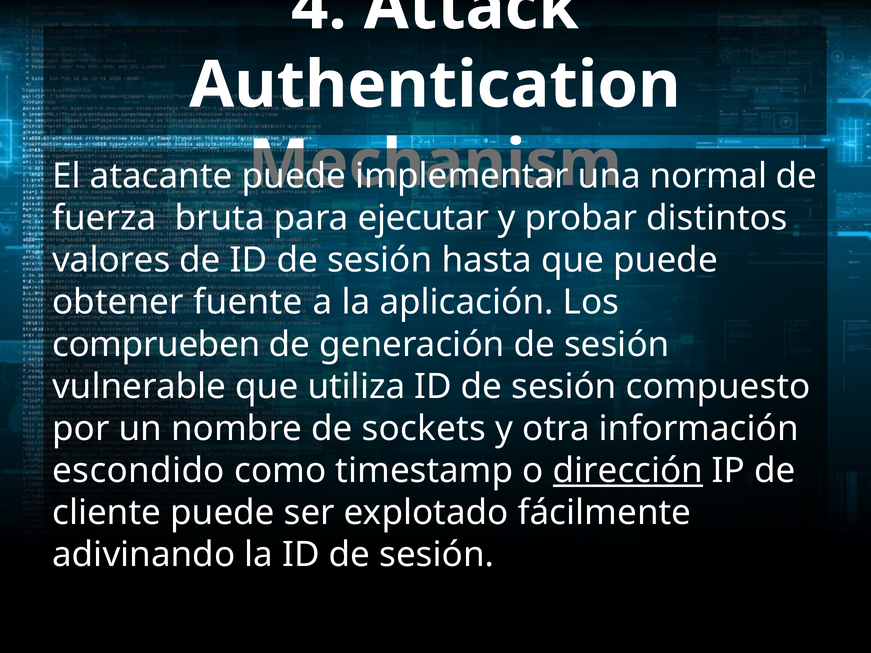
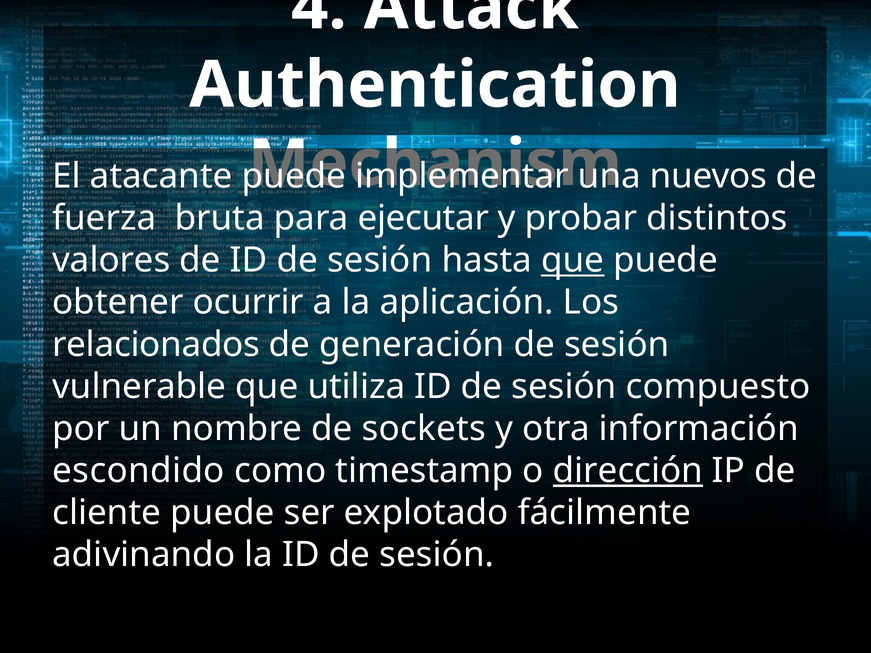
normal: normal -> nuevos (708, 176)
que underline: none -> present (573, 260)
fuente: fuente -> ocurrir (248, 302)
comprueben: comprueben -> relacionados (156, 345)
